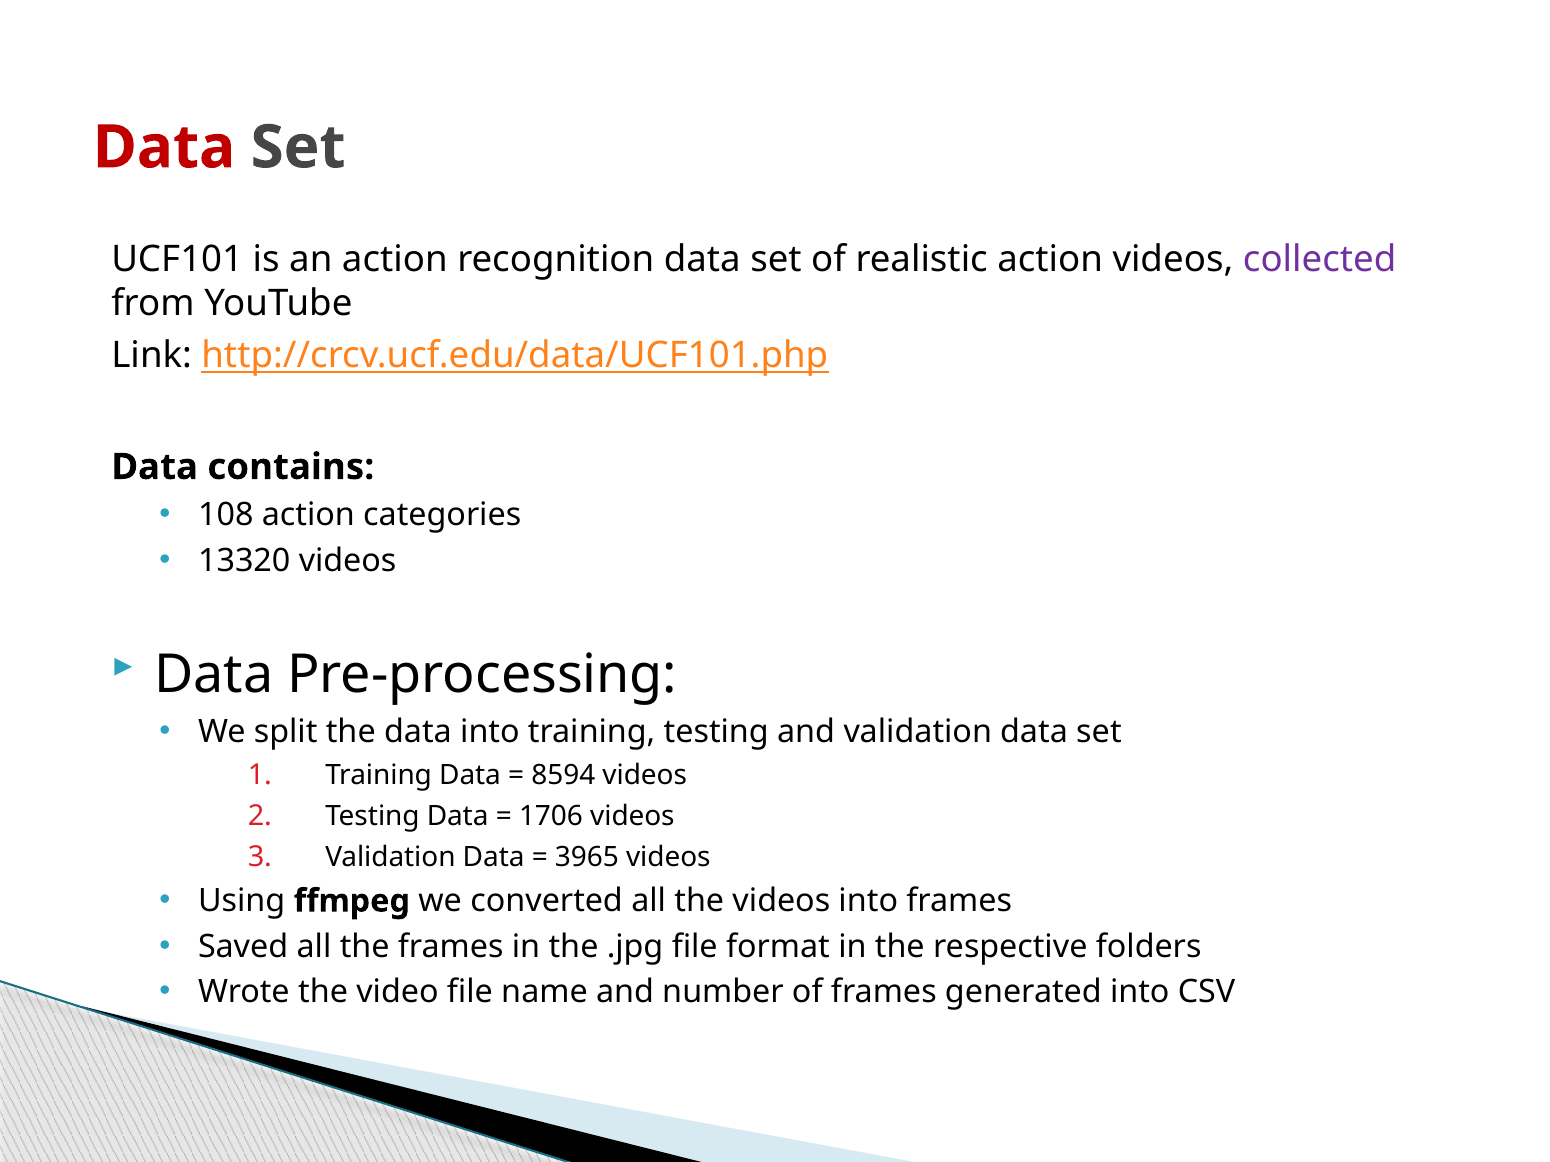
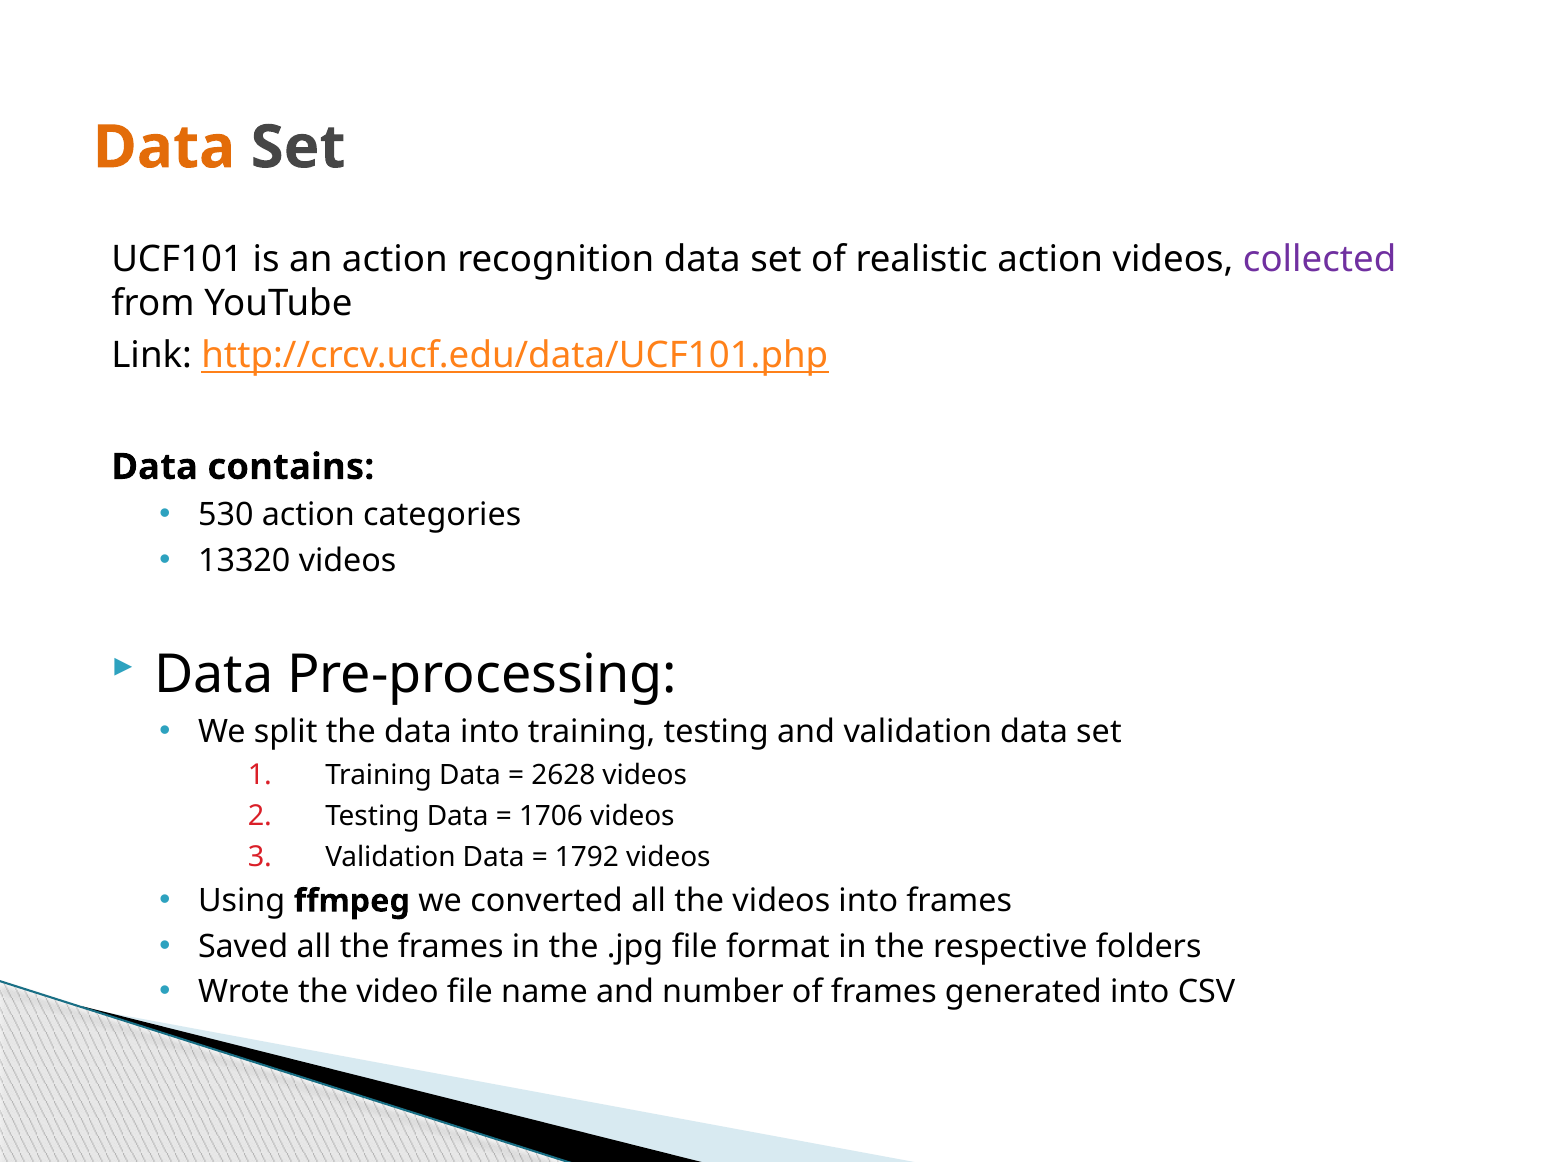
Data colour: red -> orange (164, 148)
108: 108 -> 530 (226, 515)
8594: 8594 -> 2628 (563, 776)
3965: 3965 -> 1792 (587, 858)
